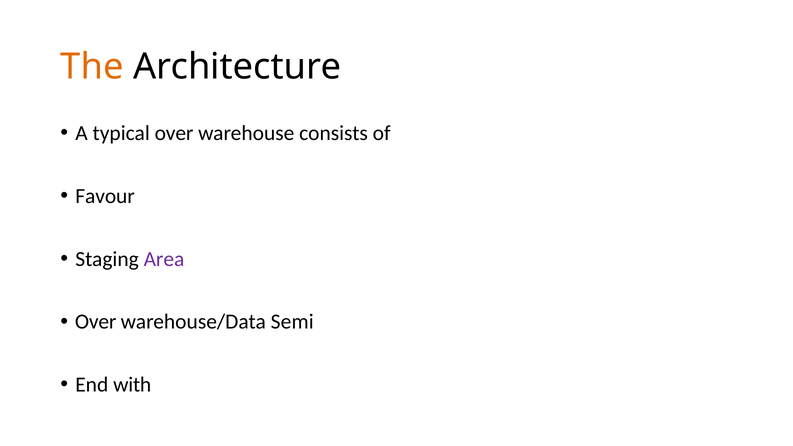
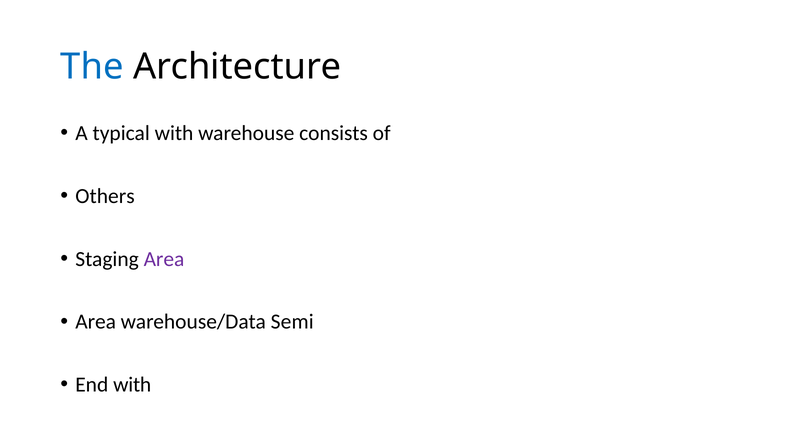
The colour: orange -> blue (92, 67)
typical over: over -> with (174, 133)
Favour: Favour -> Others (105, 196)
Over: Over -> Area (96, 322)
